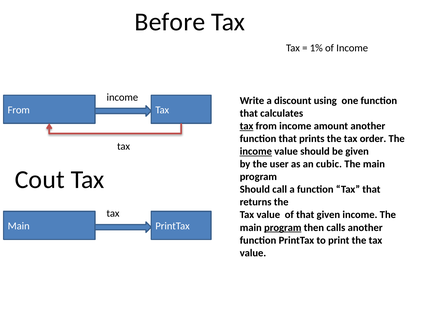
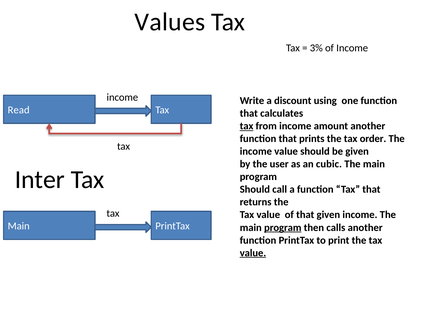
Before: Before -> Values (170, 22)
1%: 1% -> 3% (316, 48)
From: From -> Read (19, 110)
income underline: present -> none (256, 151)
Cout: Cout -> Inter (40, 179)
value underline: none -> present (253, 252)
